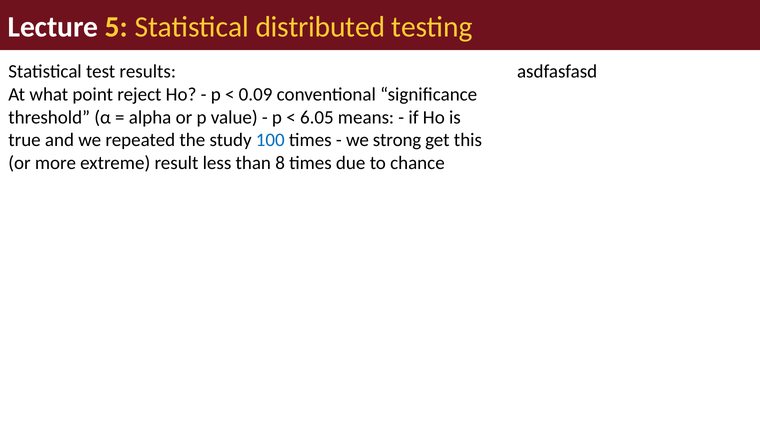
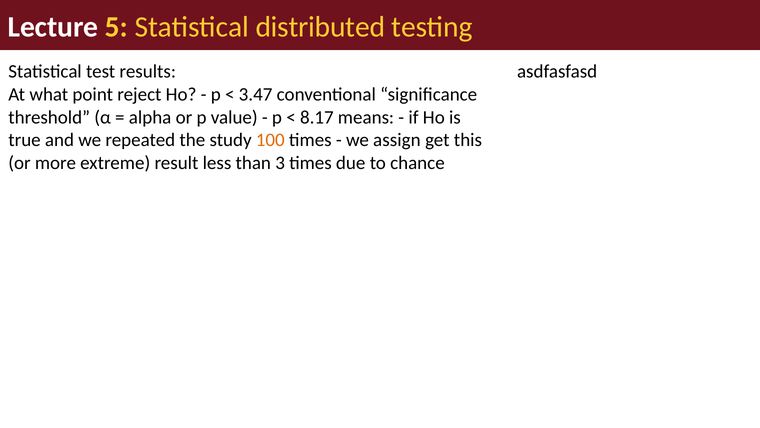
0.09: 0.09 -> 3.47 (256, 94)
6.05: 6.05 -> 8.17 (317, 117)
100 colour: blue -> orange (270, 140)
strong: strong -> assign (397, 140)
8: 8 -> 3 (280, 163)
